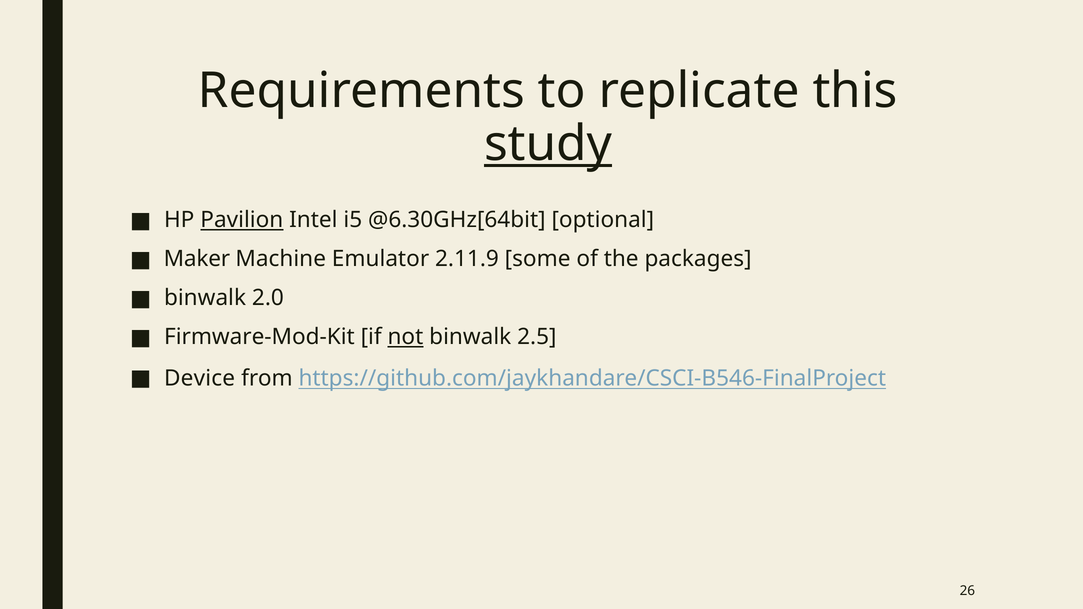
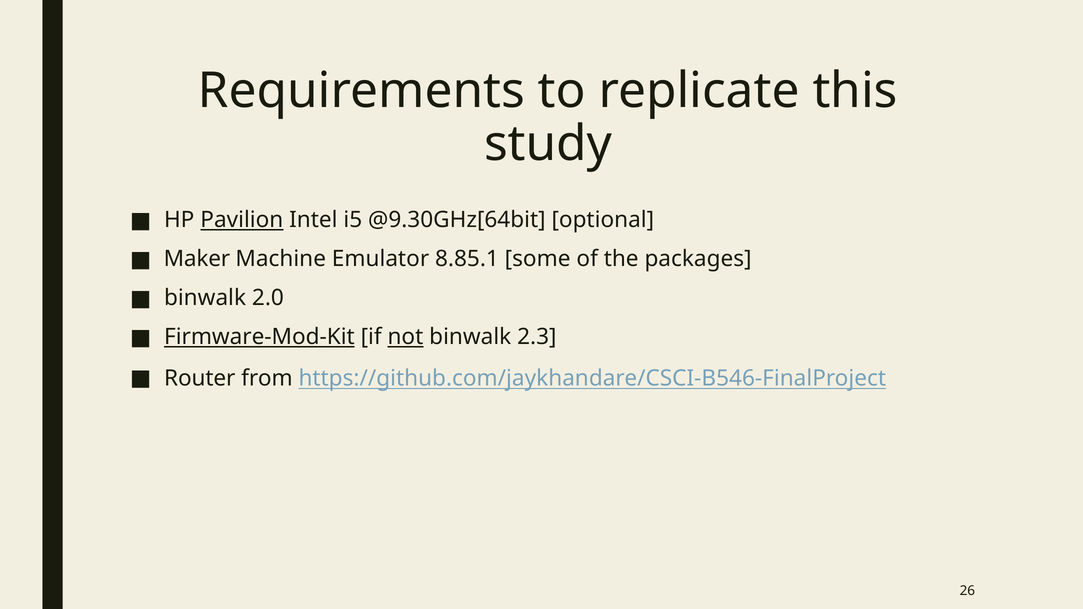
study underline: present -> none (548, 144)
@6.30GHz[64bit: @6.30GHz[64bit -> @9.30GHz[64bit (457, 220)
2.11.9: 2.11.9 -> 8.85.1 (467, 259)
Firmware-Mod-Kit underline: none -> present (259, 337)
2.5: 2.5 -> 2.3 (537, 337)
Device: Device -> Router (200, 378)
